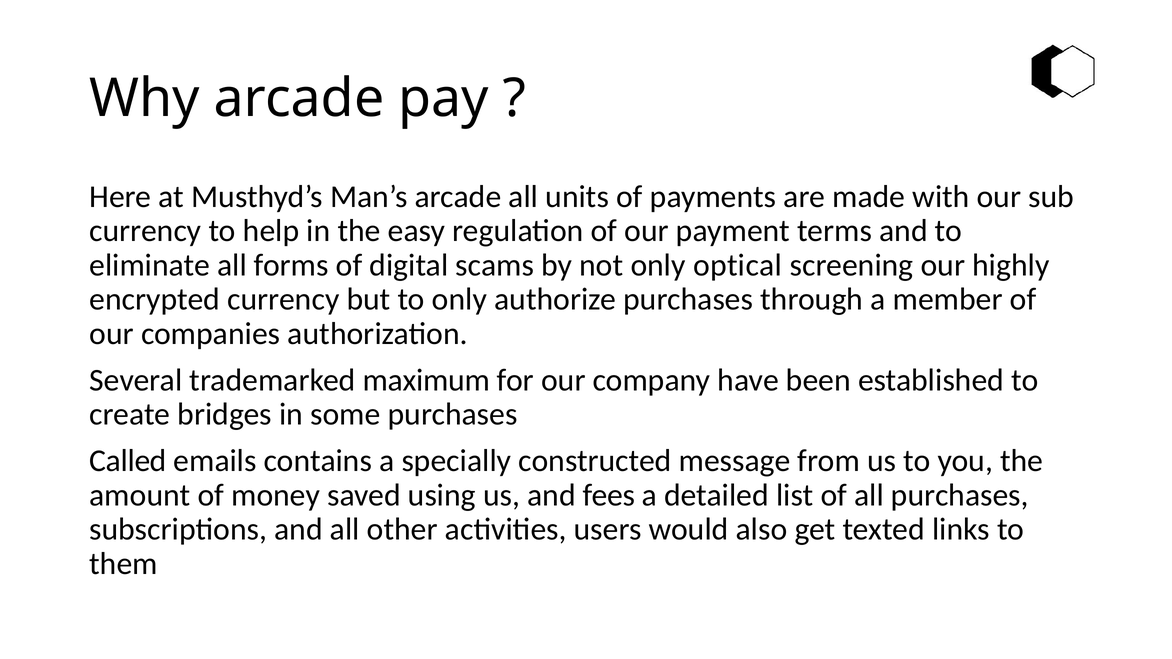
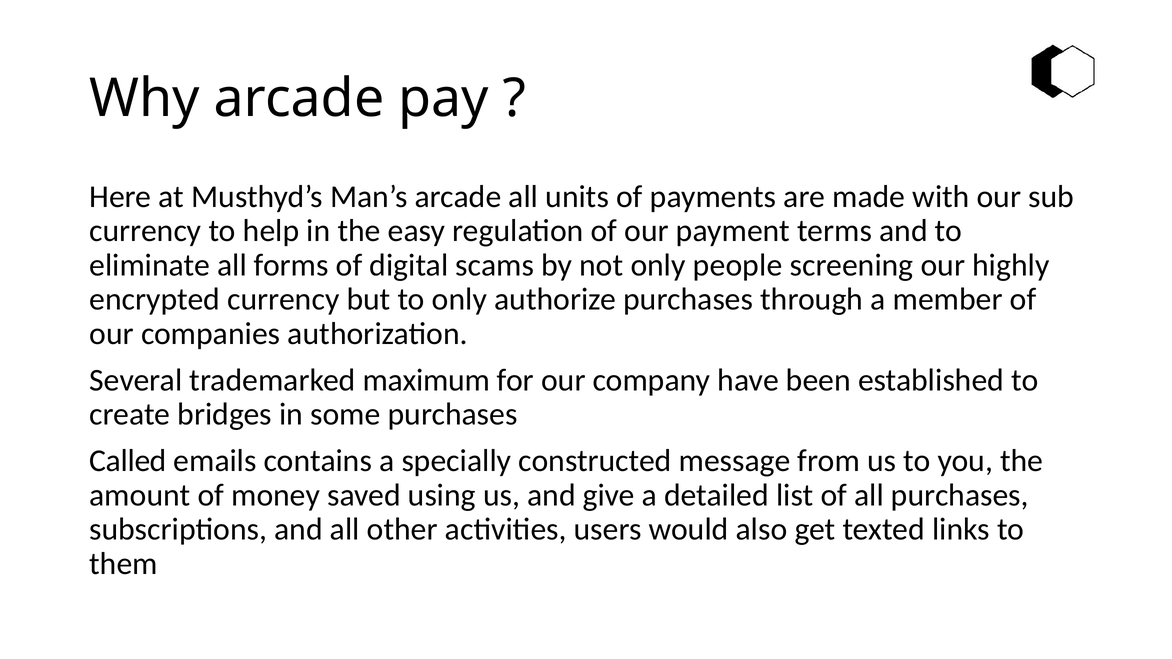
optical: optical -> people (738, 265)
fees: fees -> give (609, 495)
